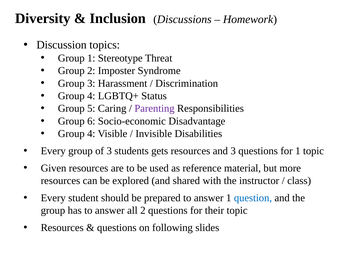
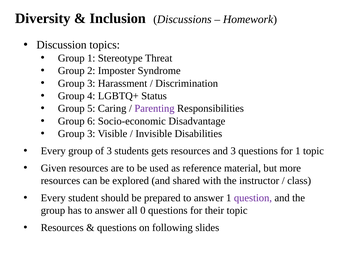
4: 4 -> 3 (91, 133)
question colour: blue -> purple (253, 197)
all 2: 2 -> 0 (143, 210)
